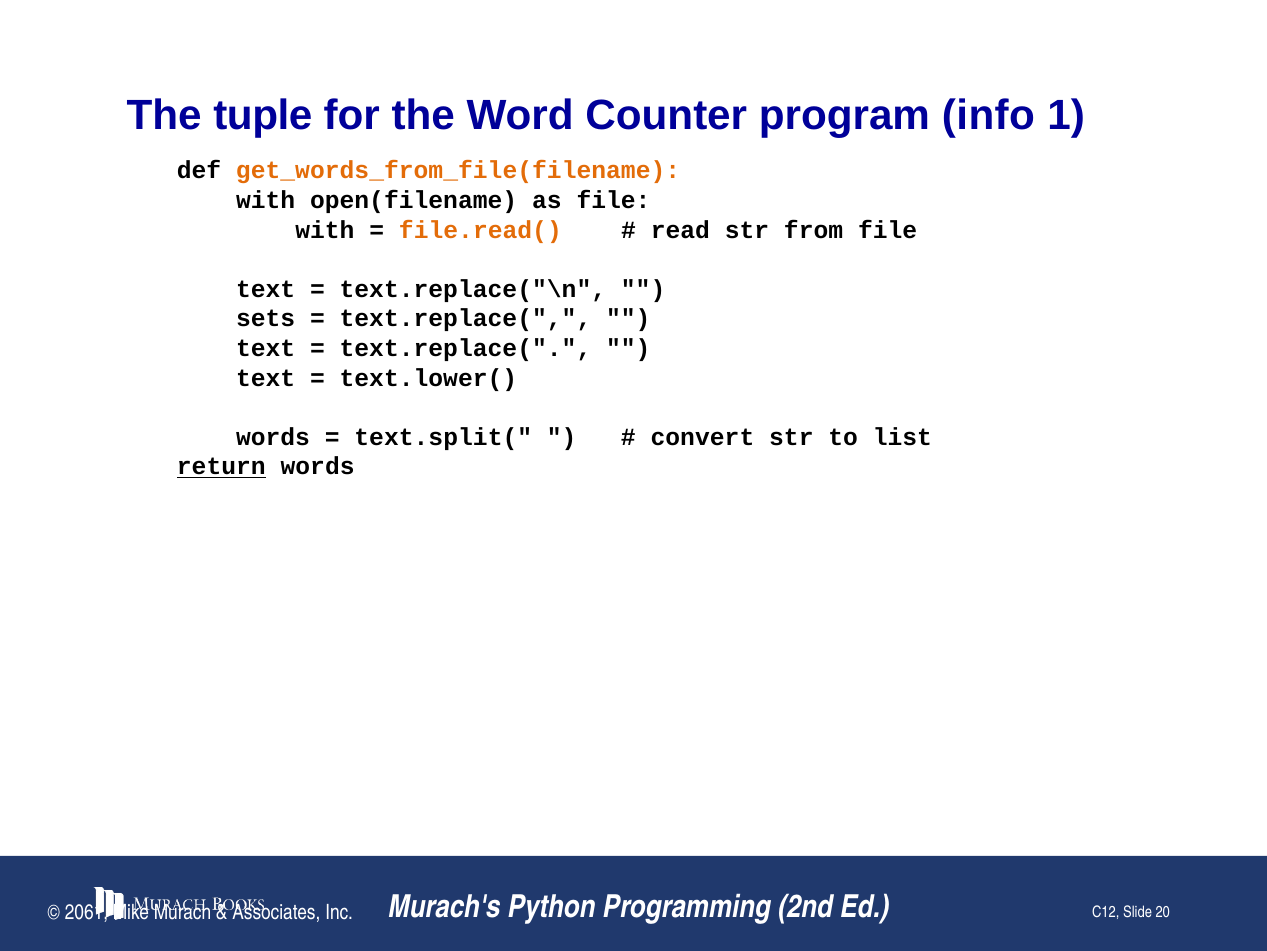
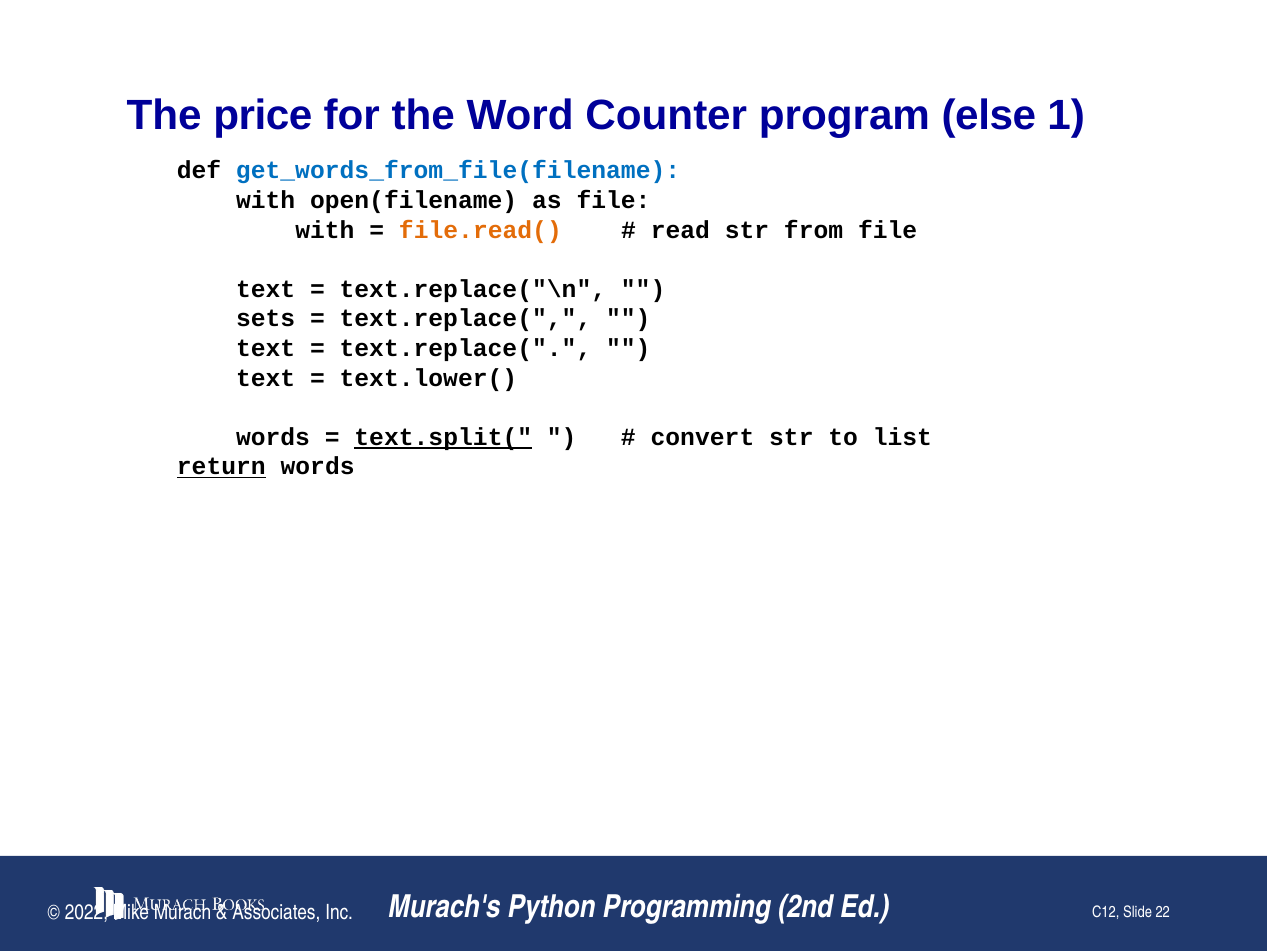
tuple: tuple -> price (263, 115)
info: info -> else (989, 115)
get_words_from_file(filename colour: orange -> blue (458, 171)
text.split( underline: none -> present (443, 437)
2061: 2061 -> 2022 (86, 912)
20: 20 -> 22 (1163, 912)
